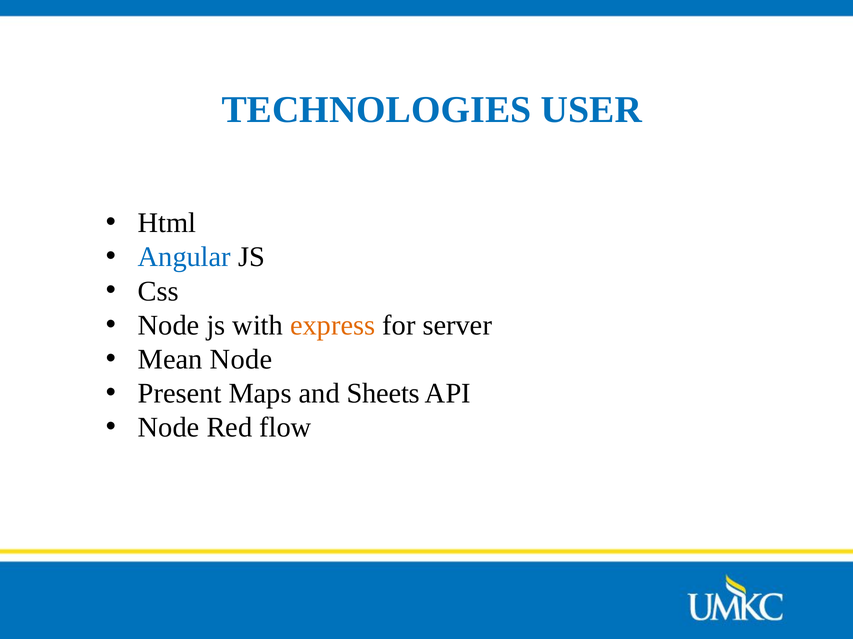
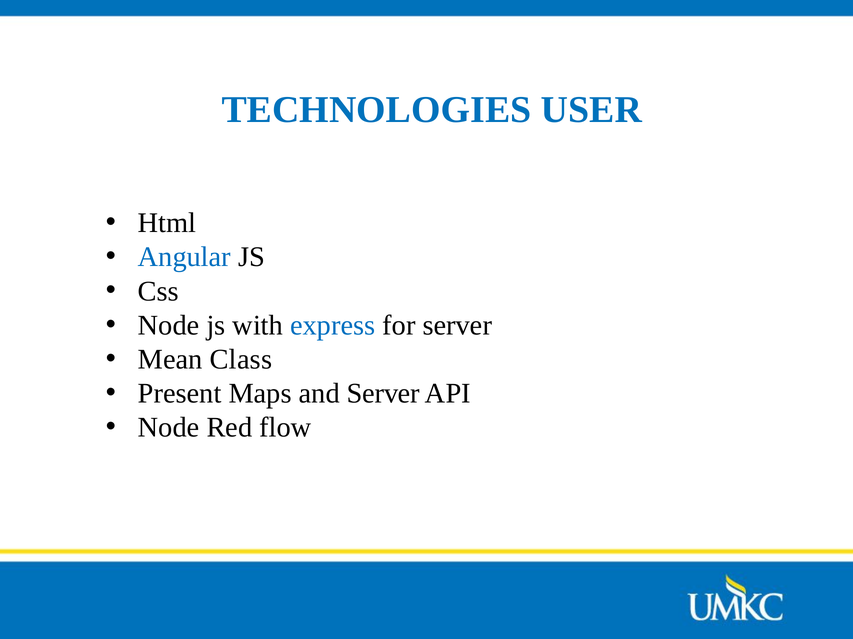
express colour: orange -> blue (333, 326)
Mean Node: Node -> Class (241, 360)
and Sheets: Sheets -> Server (383, 394)
